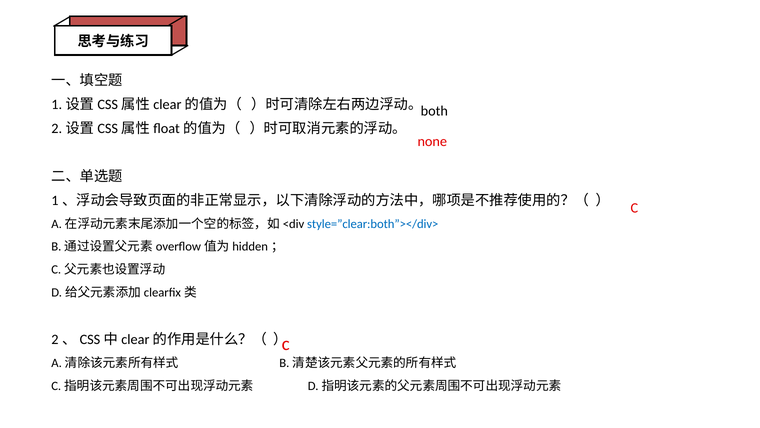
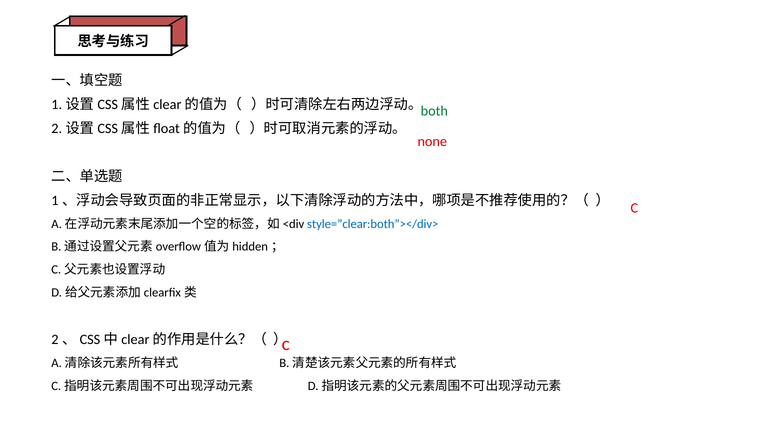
both colour: black -> green (434, 111)
